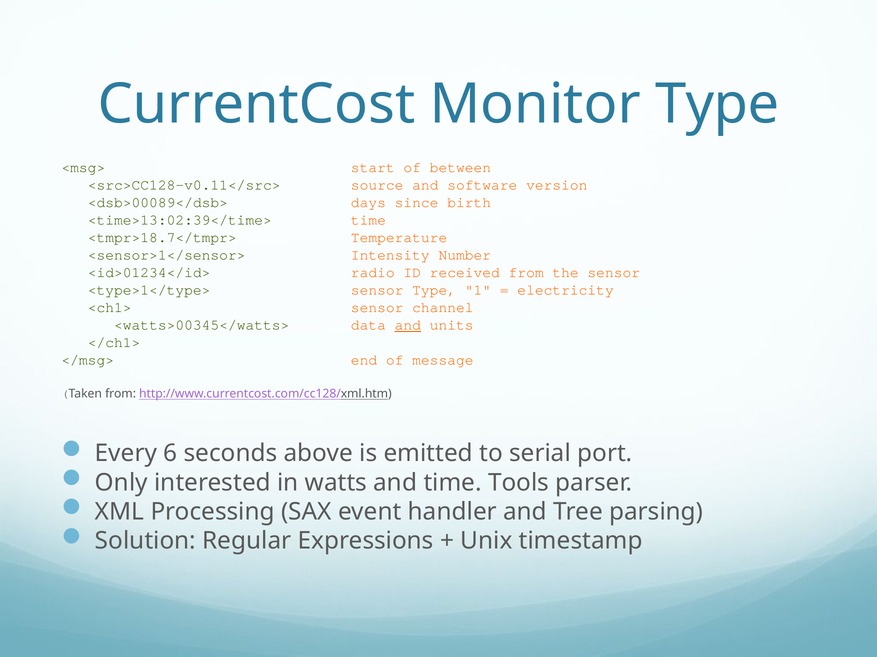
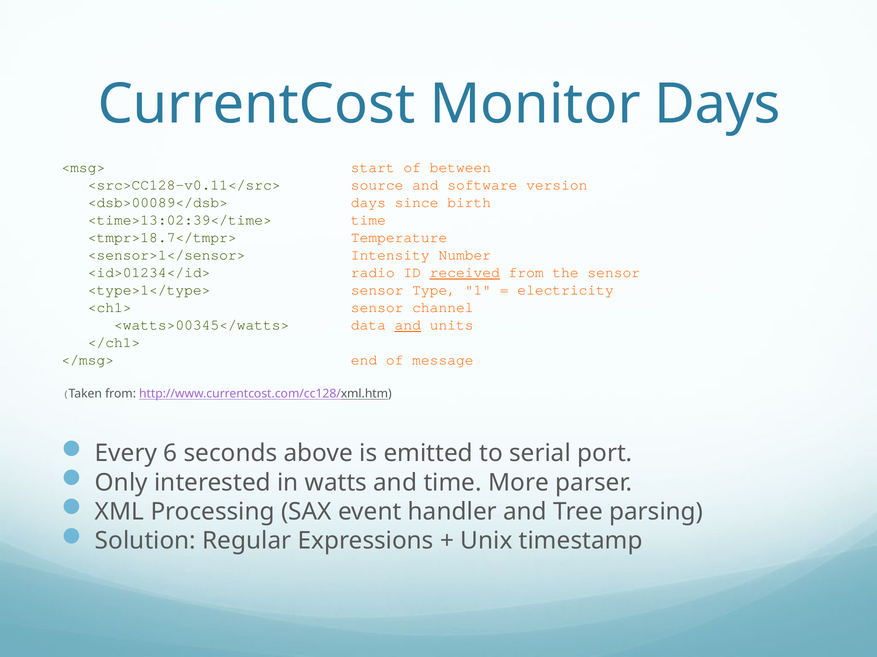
Monitor Type: Type -> Days (717, 104)
received underline: none -> present (465, 273)
Tools: Tools -> More (519, 483)
